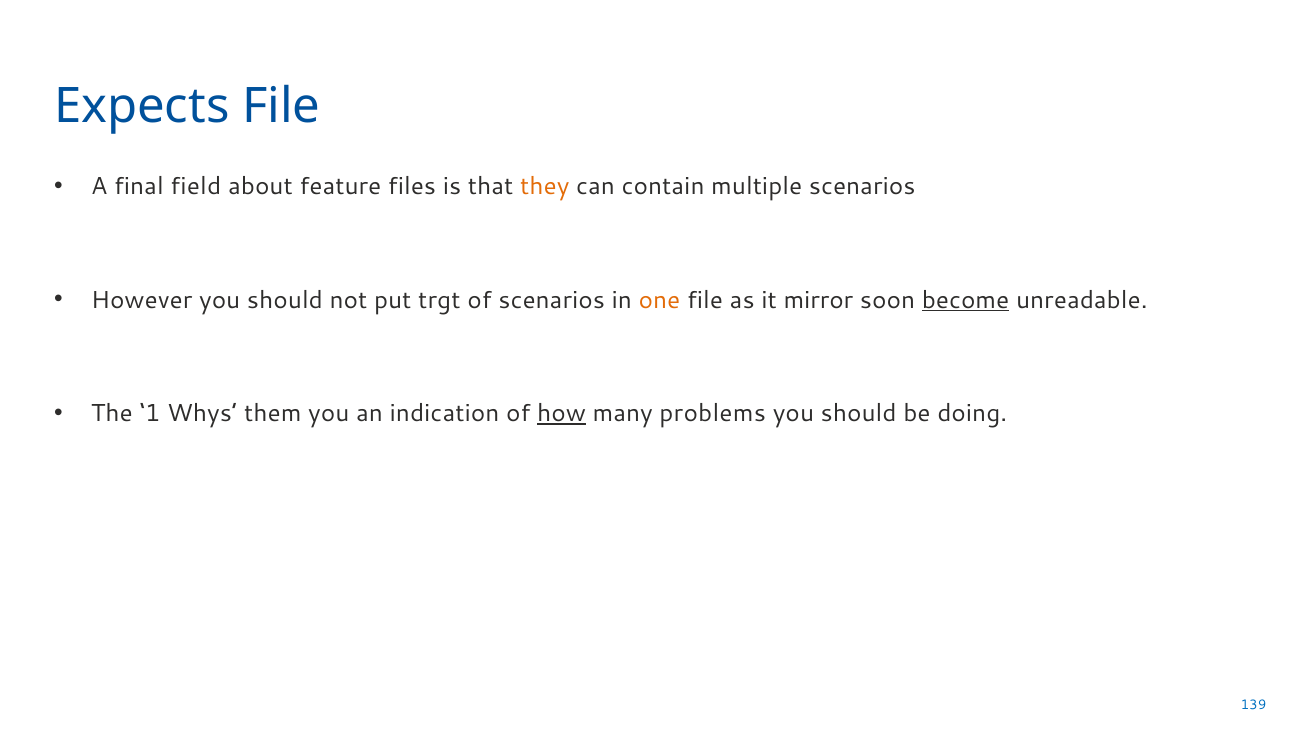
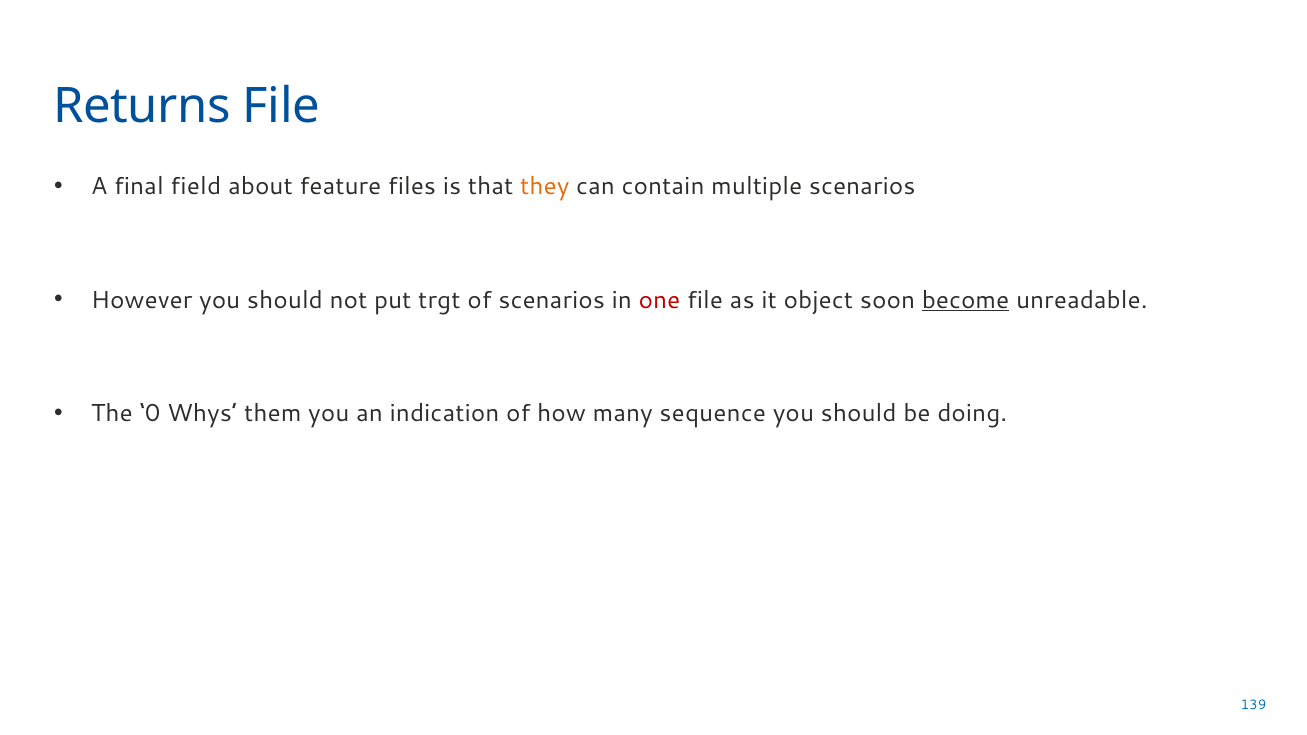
Expects: Expects -> Returns (142, 106)
one colour: orange -> red (659, 300)
mirror: mirror -> object (818, 300)
1: 1 -> 0 (150, 414)
how underline: present -> none (561, 414)
problems: problems -> sequence (713, 414)
